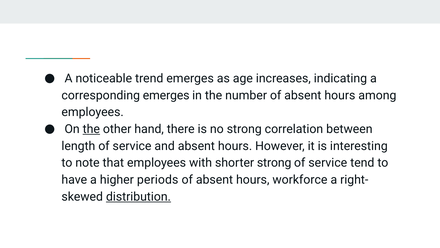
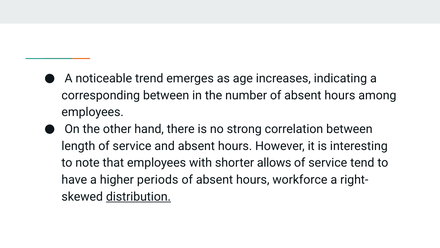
corresponding emerges: emerges -> between (166, 95)
the underline: present -> none (91, 129)
shorter strong: strong -> allows (274, 163)
